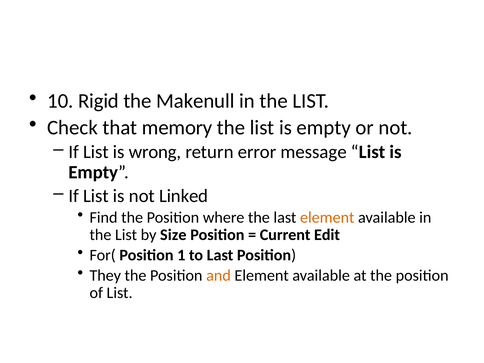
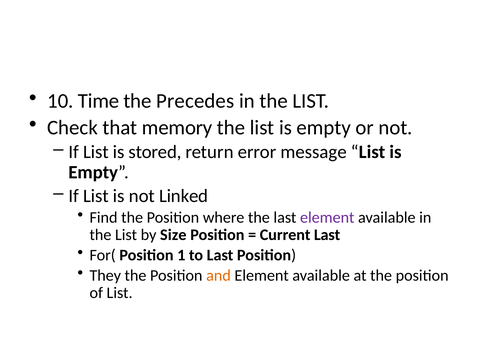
Rigid: Rigid -> Time (99, 101)
Makenull: Makenull -> Precedes (195, 101)
wrong: wrong -> stored (155, 152)
element colour: orange -> purple (327, 218)
Current Edit: Edit -> Last (327, 235)
